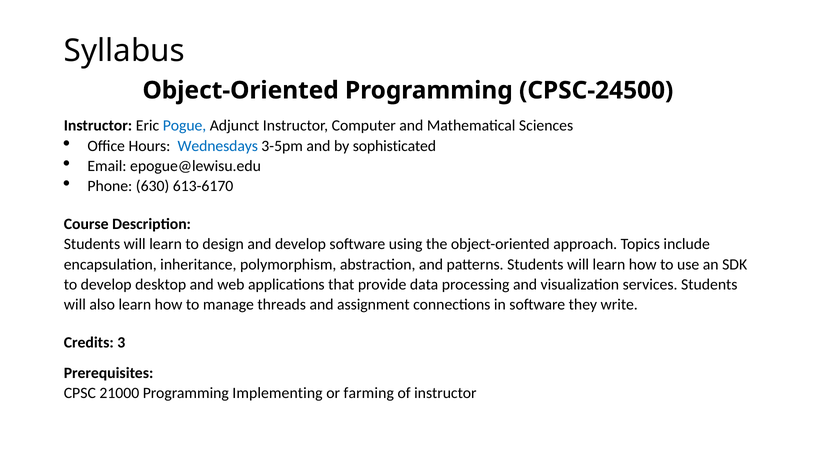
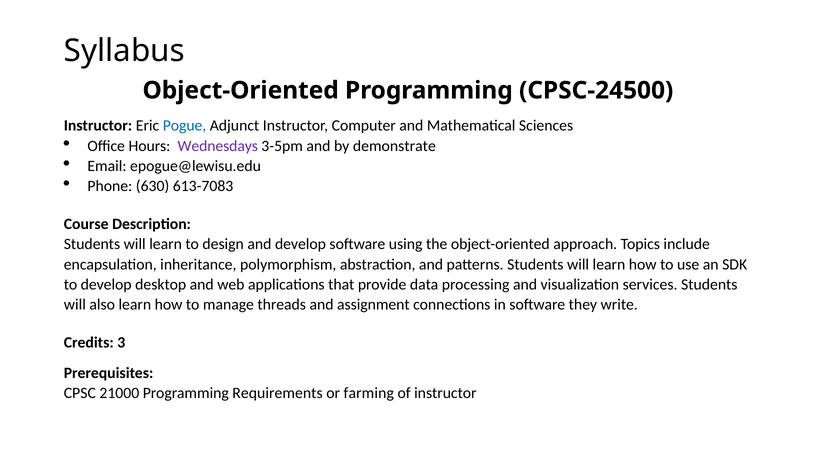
Wednesdays colour: blue -> purple (218, 146)
sophisticated: sophisticated -> demonstrate (394, 146)
613-6170: 613-6170 -> 613-7083 (203, 186)
Implementing: Implementing -> Requirements (278, 393)
